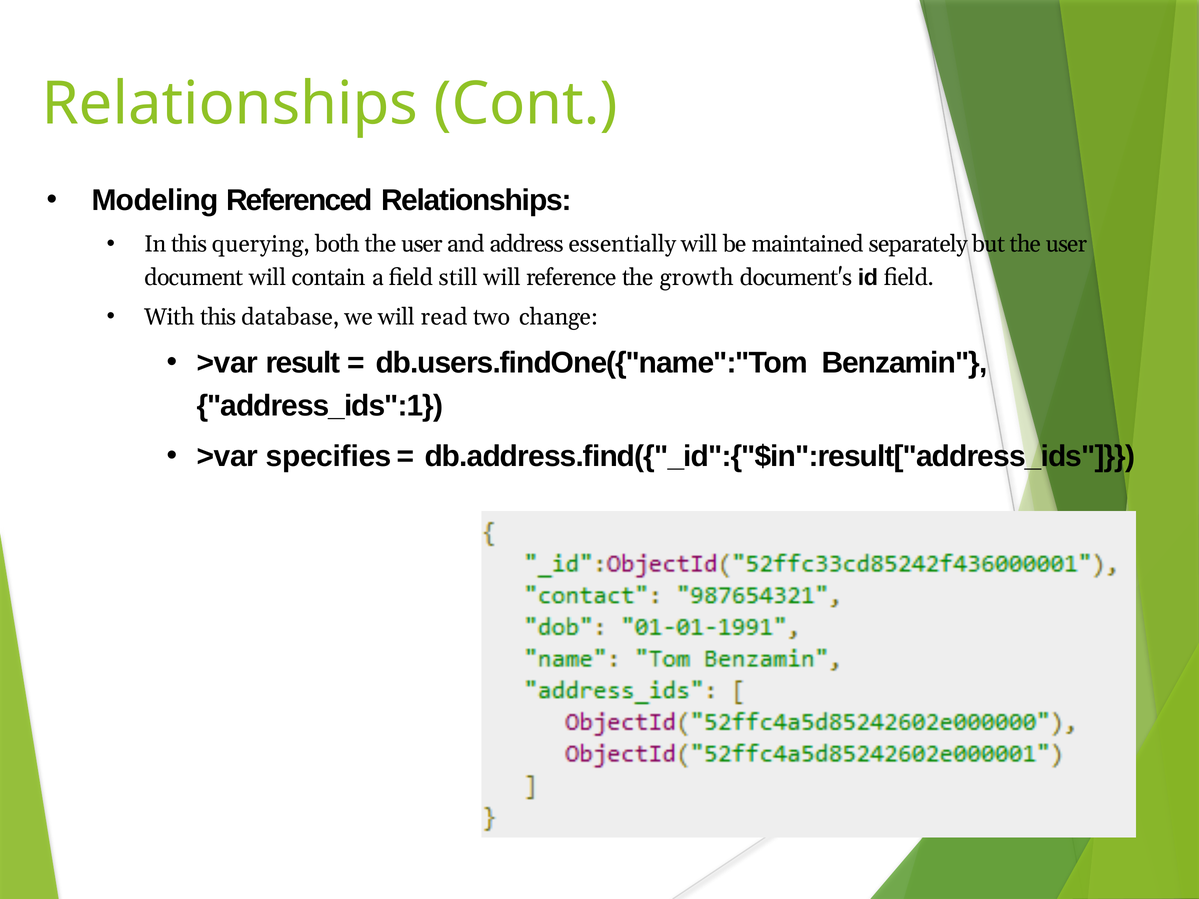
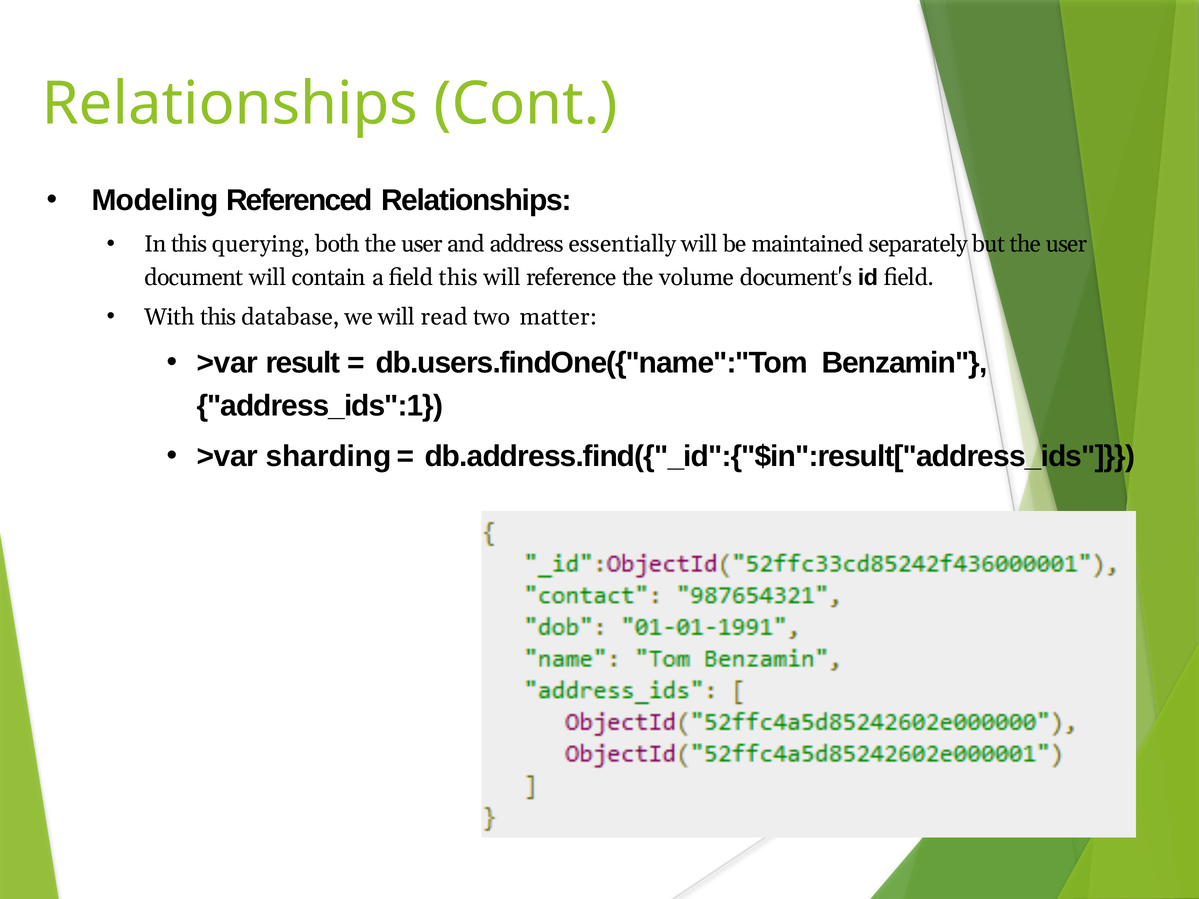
field still: still -> this (458, 278)
growth: growth -> volume (697, 278)
change: change -> matter (559, 317)
specifies: specifies -> sharding (329, 456)
